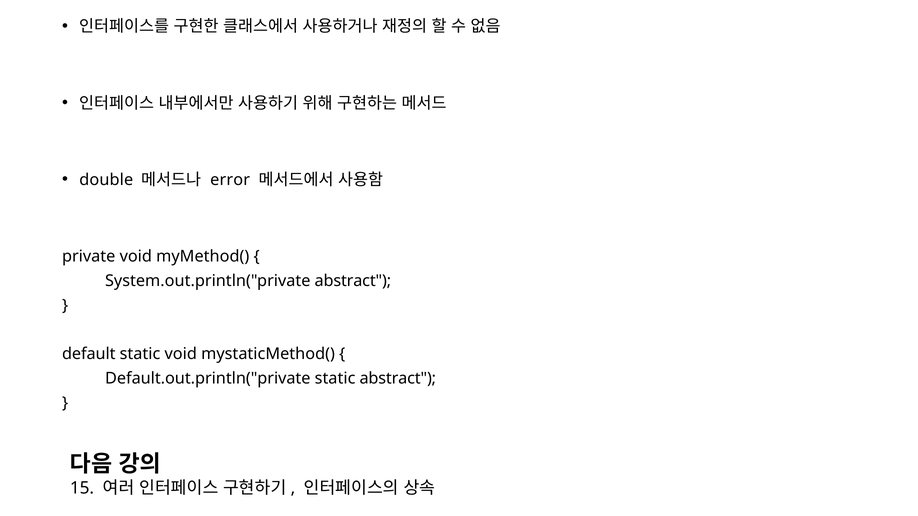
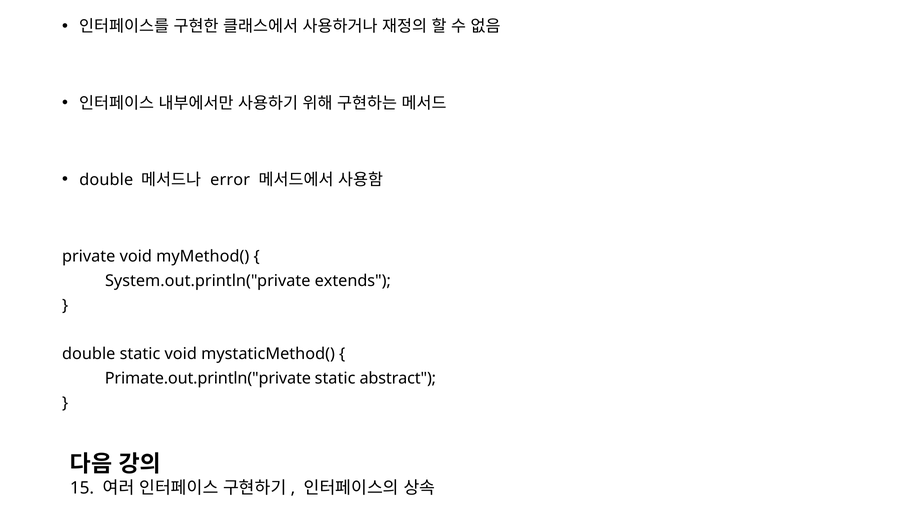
System.out.println("private abstract: abstract -> extends (353, 281)
default: default -> double (89, 354)
Default.out.println("private: Default.out.println("private -> Primate.out.println("private (208, 379)
